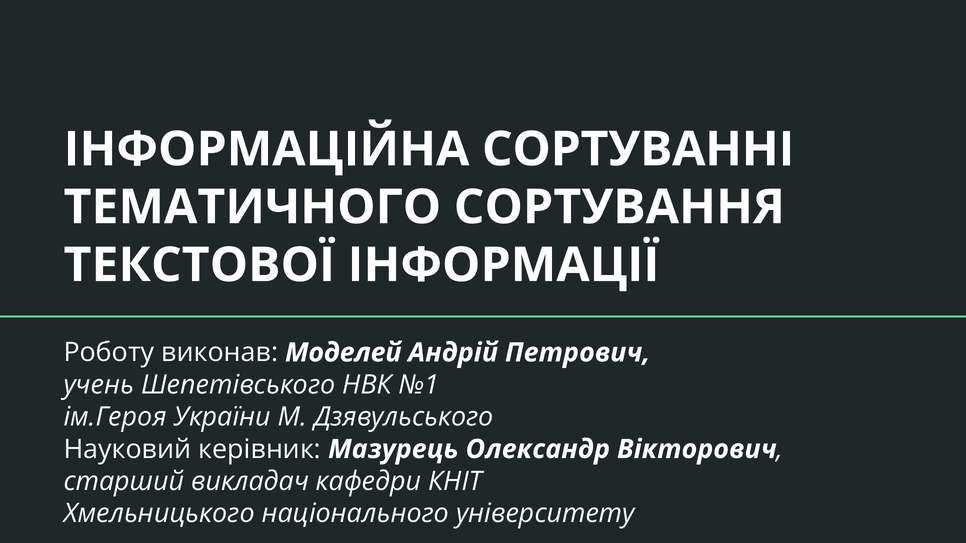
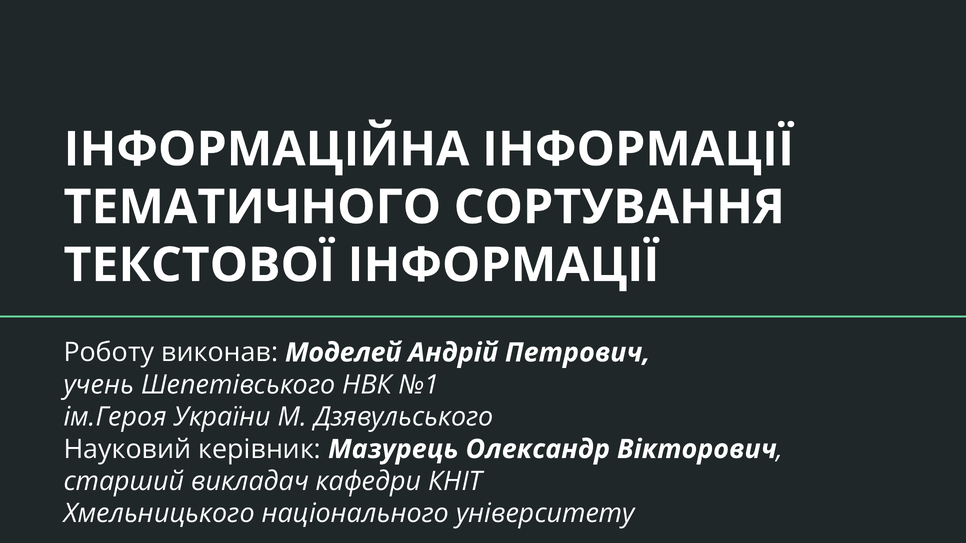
ІНФОРМАЦІЙНА СОРТУВАННІ: СОРТУВАННІ -> ІНФОРМАЦІЇ (638, 149)
